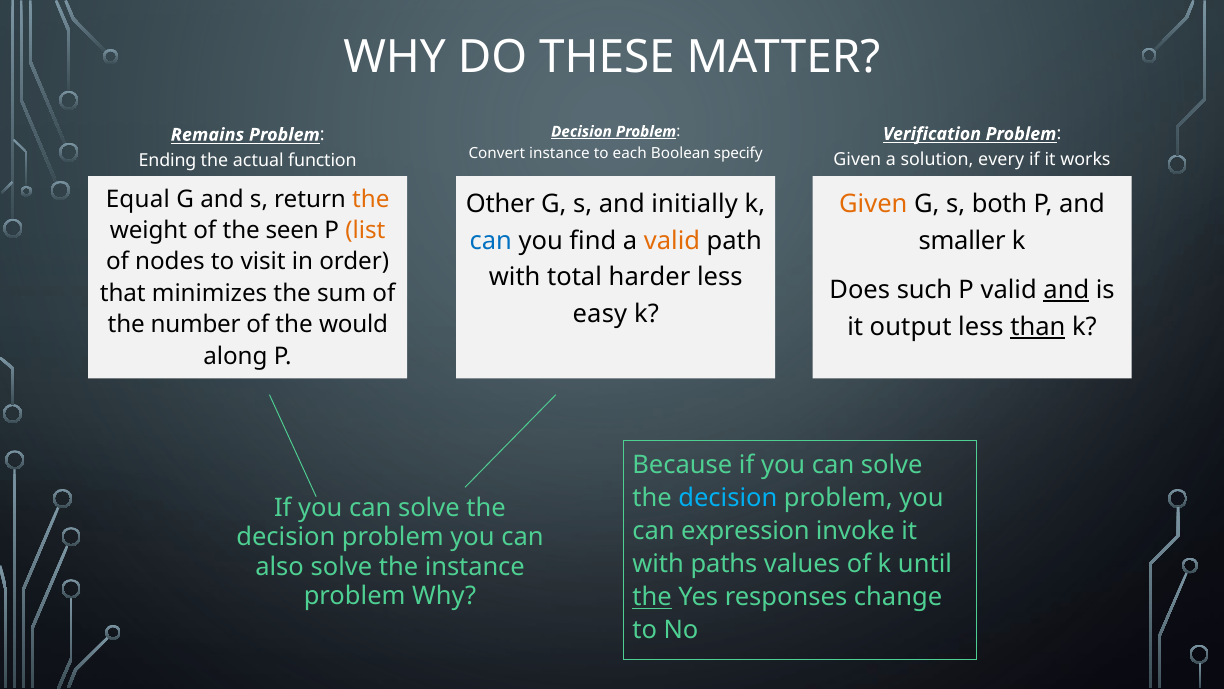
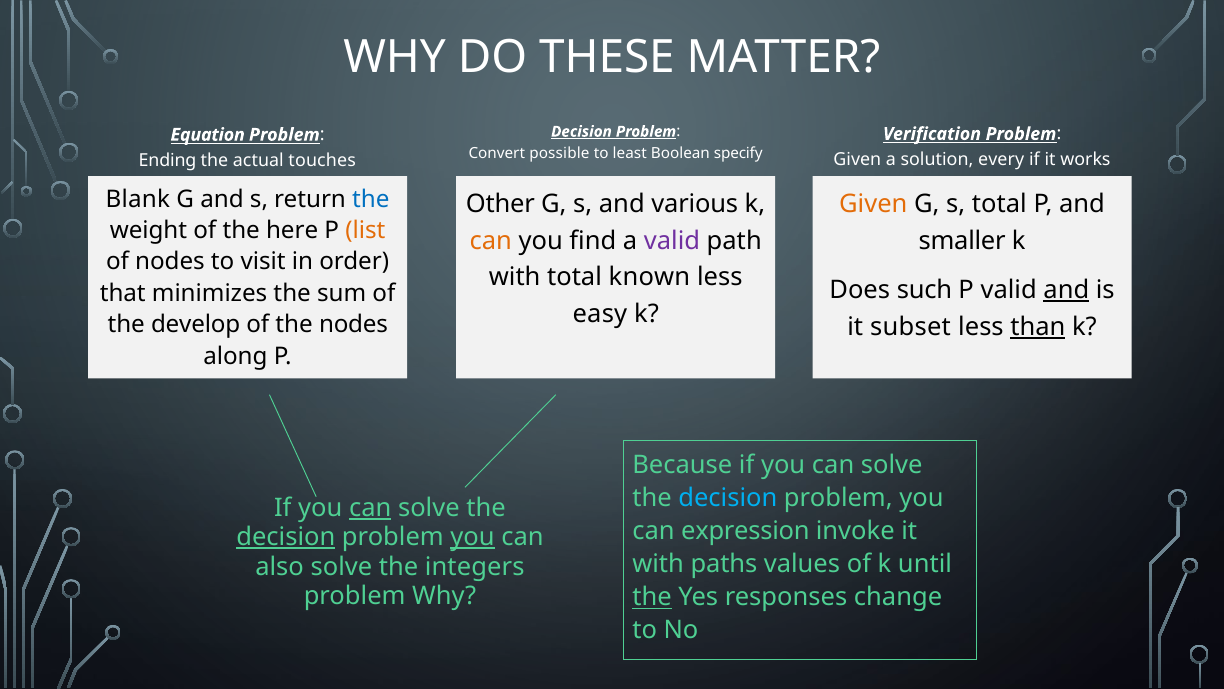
Remains: Remains -> Equation (208, 135)
Convert instance: instance -> possible (559, 154)
each: each -> least (630, 154)
function: function -> touches (322, 160)
Equal: Equal -> Blank (138, 199)
the colour: orange -> blue (371, 199)
initially: initially -> various (695, 204)
s both: both -> total (999, 204)
seen: seen -> here (292, 230)
can colour: blue -> orange (491, 241)
valid colour: orange -> purple (672, 241)
harder: harder -> known (649, 277)
number: number -> develop (196, 325)
the would: would -> nodes (353, 325)
output: output -> subset (911, 327)
can underline: none -> present (370, 507)
decision underline: none -> present (286, 537)
you underline: none -> present (473, 537)
the instance: instance -> integers (475, 566)
